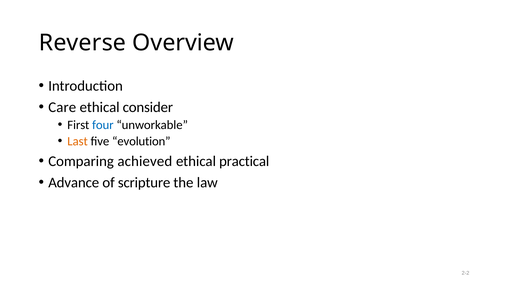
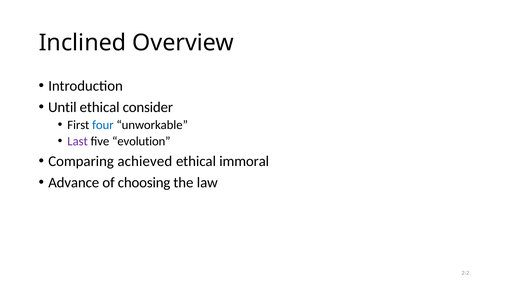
Reverse: Reverse -> Inclined (82, 43)
Care: Care -> Until (62, 107)
Last colour: orange -> purple (78, 141)
practical: practical -> immoral (244, 161)
scripture: scripture -> choosing (144, 182)
